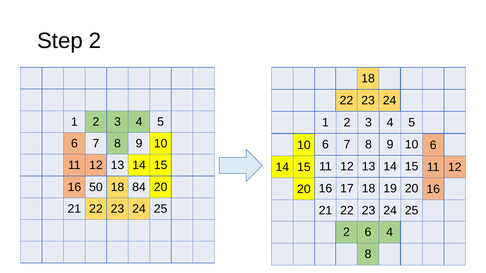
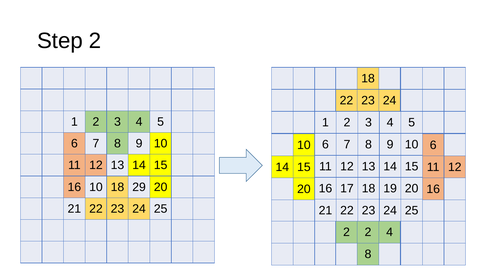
16 50: 50 -> 10 (96, 187)
84: 84 -> 29 (139, 187)
2 6: 6 -> 2 (368, 233)
